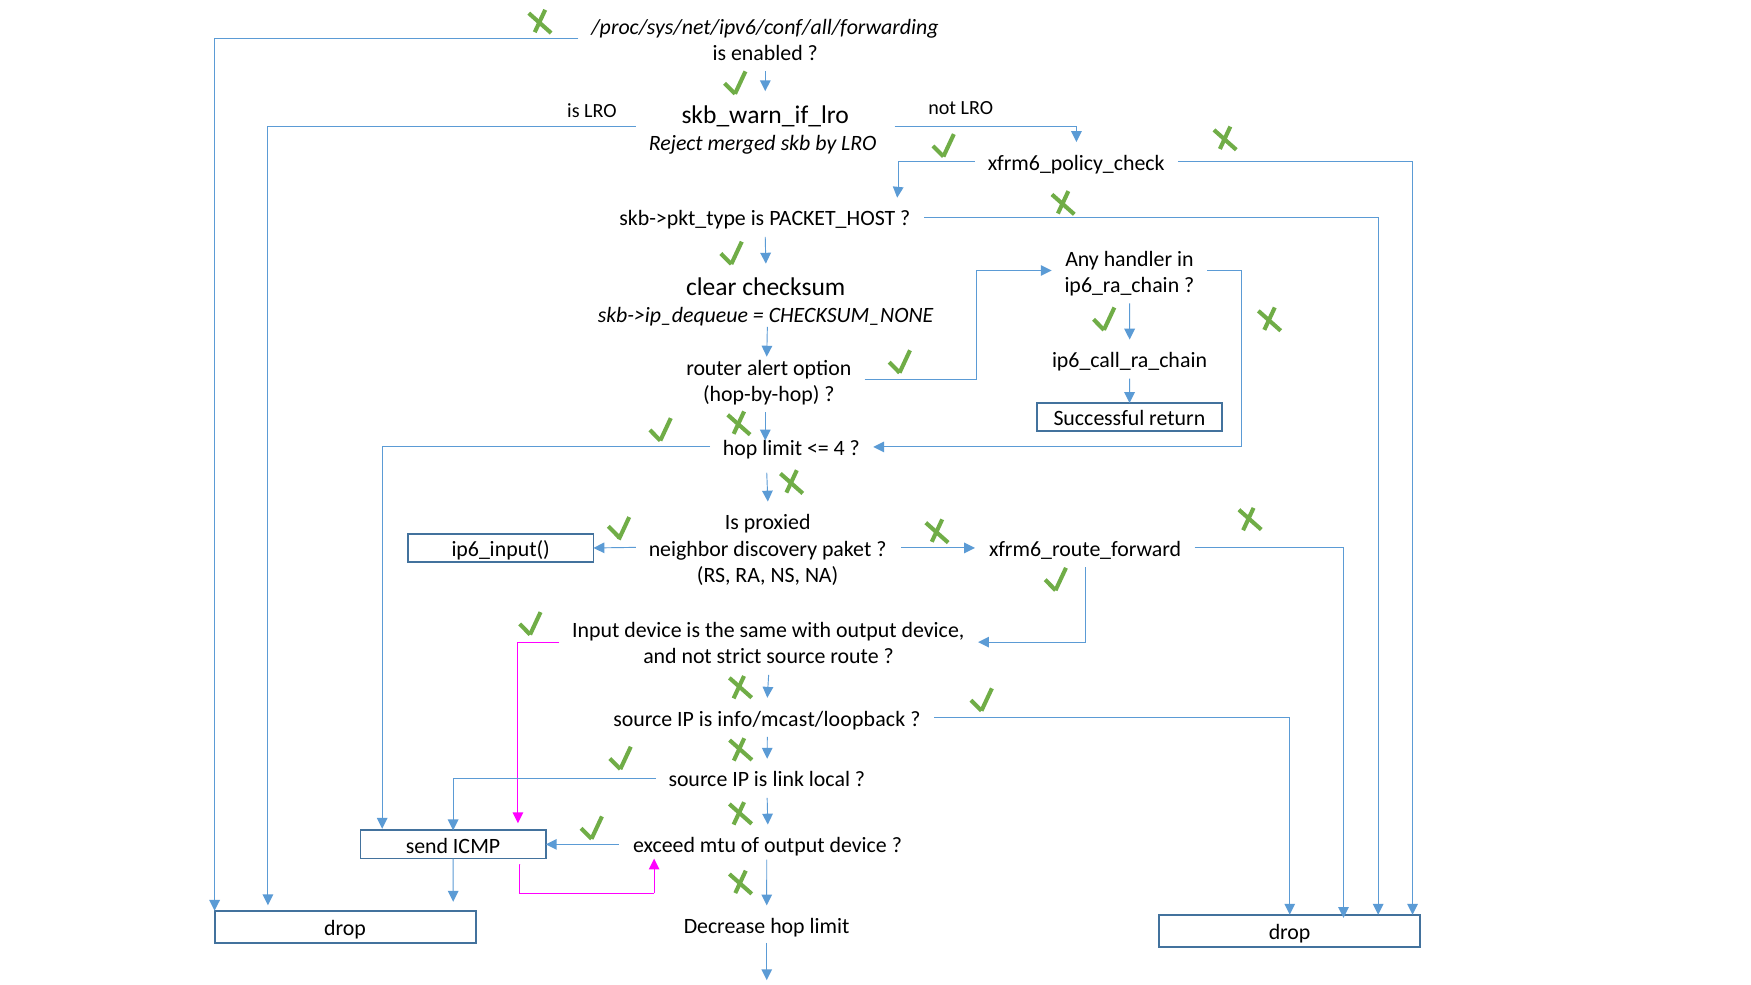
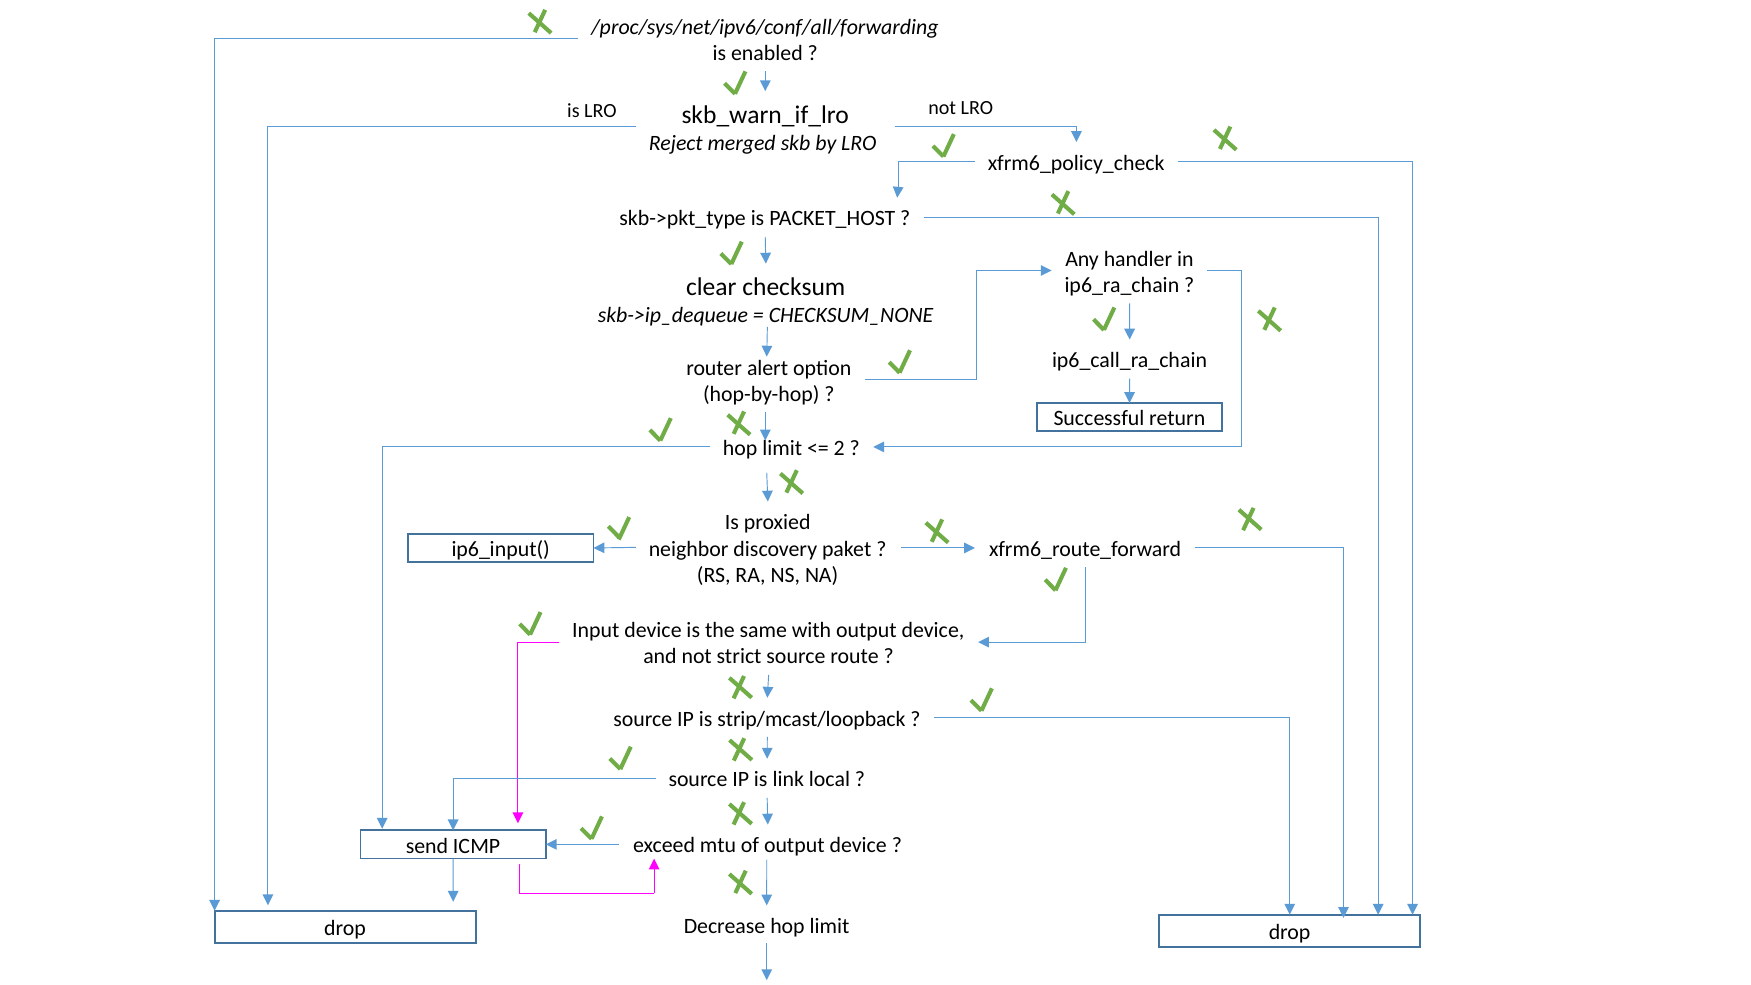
4: 4 -> 2 (839, 448)
info/mcast/loopback: info/mcast/loopback -> strip/mcast/loopback (811, 719)
